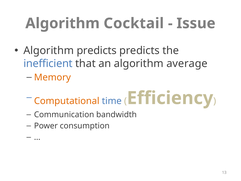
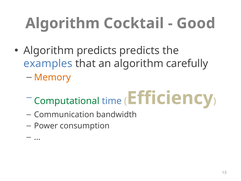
Issue: Issue -> Good (196, 23)
inefficient: inefficient -> examples (48, 63)
average: average -> carefully (187, 63)
Computational colour: orange -> green (67, 101)
